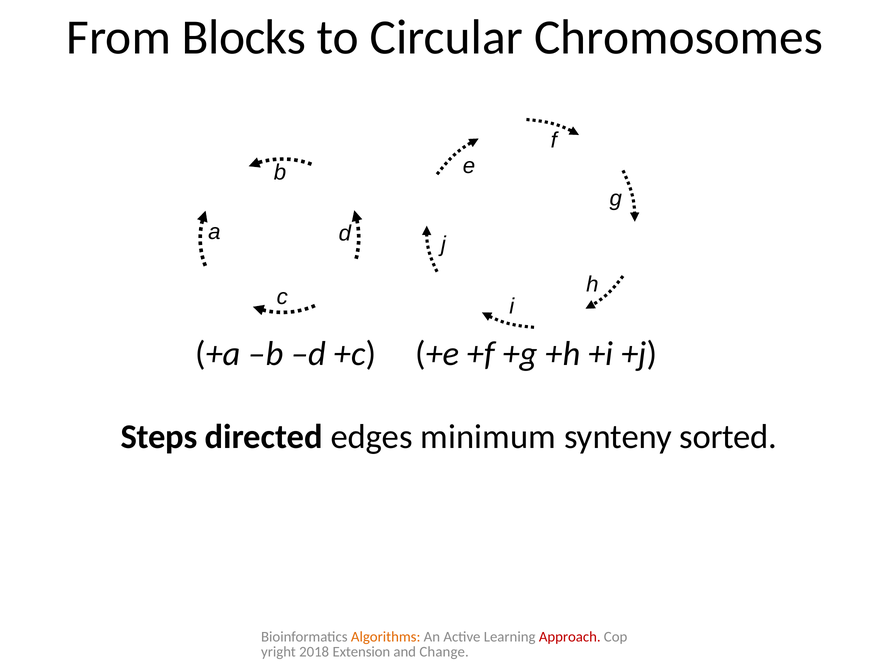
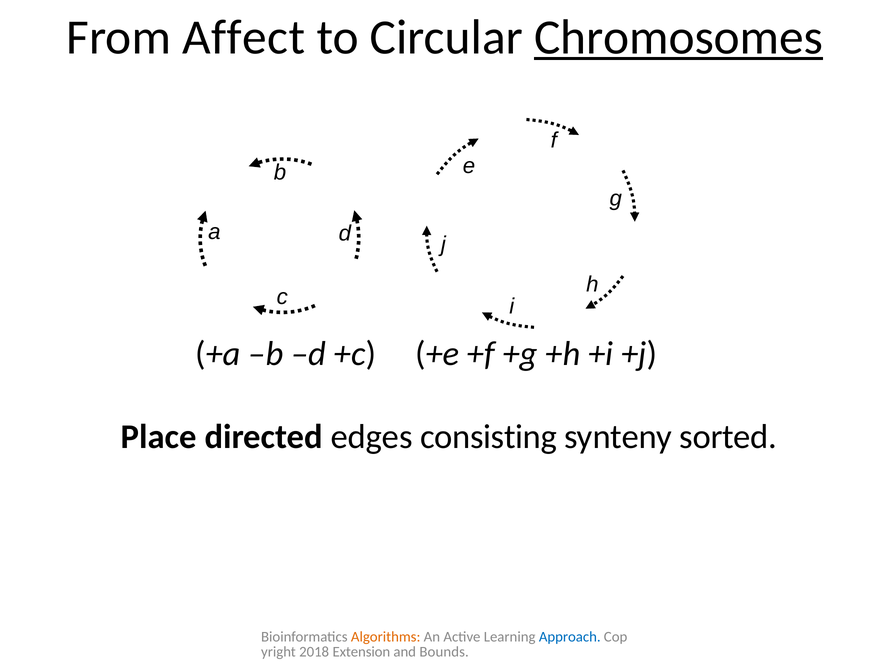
Blocks: Blocks -> Affect (244, 37)
Chromosomes underline: none -> present (679, 37)
Steps: Steps -> Place (159, 437)
minimum: minimum -> consisting (488, 437)
Approach colour: red -> blue (570, 637)
Change: Change -> Bounds (444, 652)
